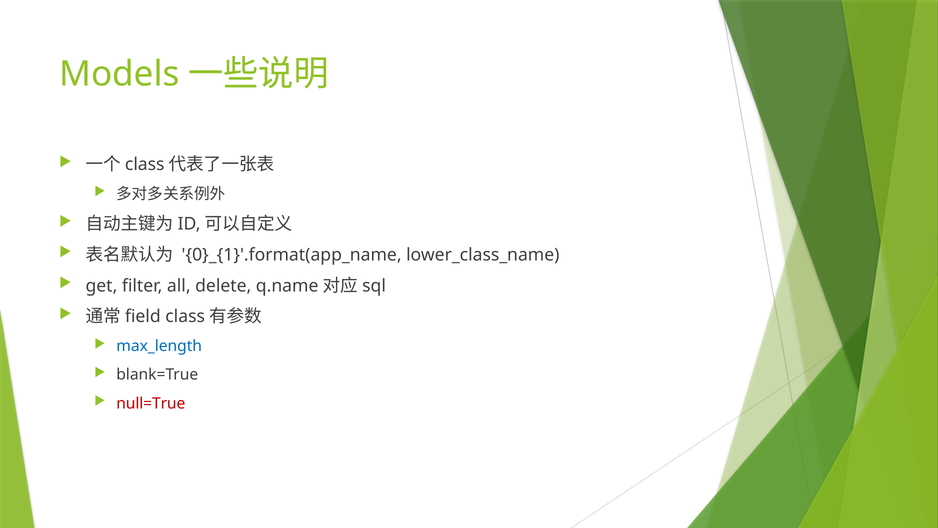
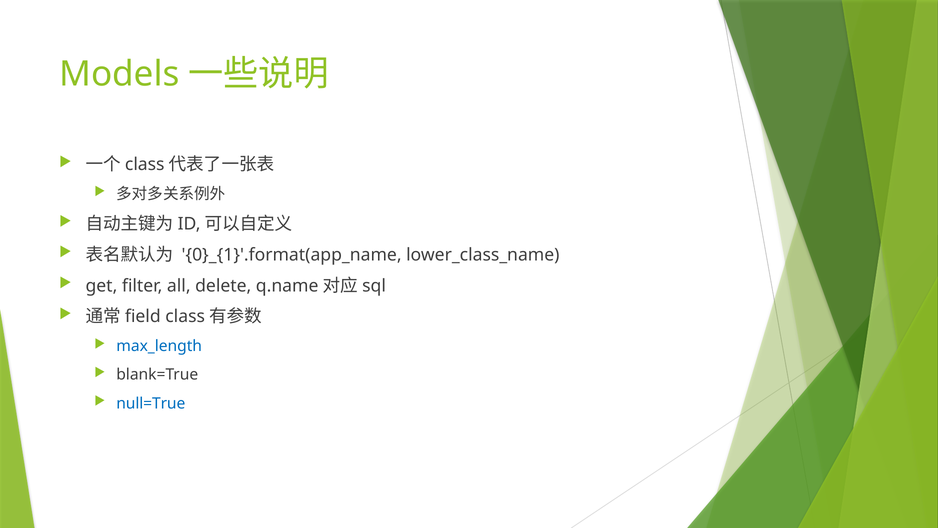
null=True colour: red -> blue (151, 403)
